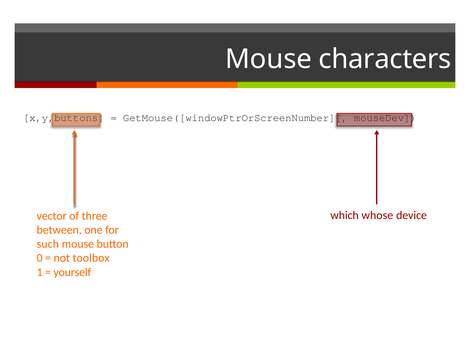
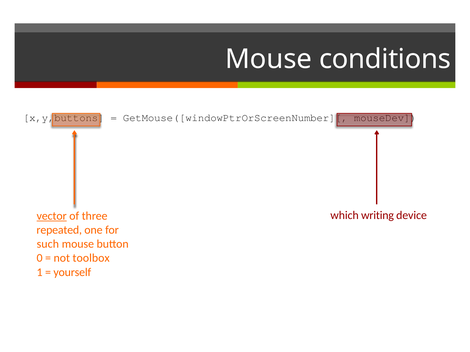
characters: characters -> conditions (385, 59)
whose: whose -> writing (378, 216)
vector underline: none -> present (52, 216)
between: between -> repeated (59, 230)
